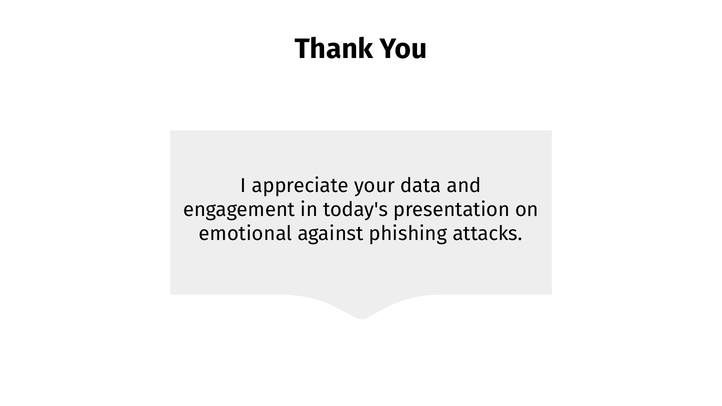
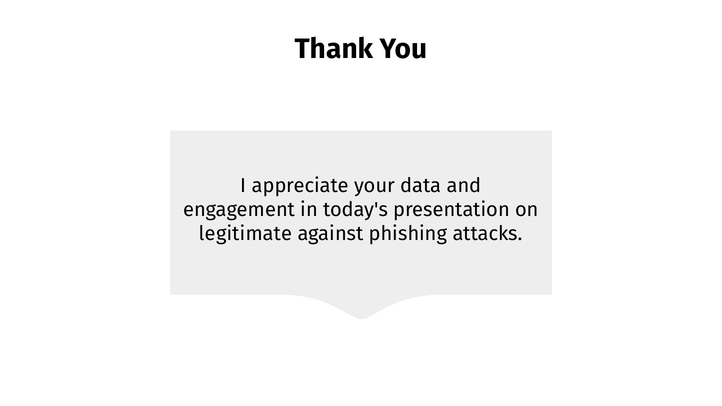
emotional: emotional -> legitimate (246, 234)
